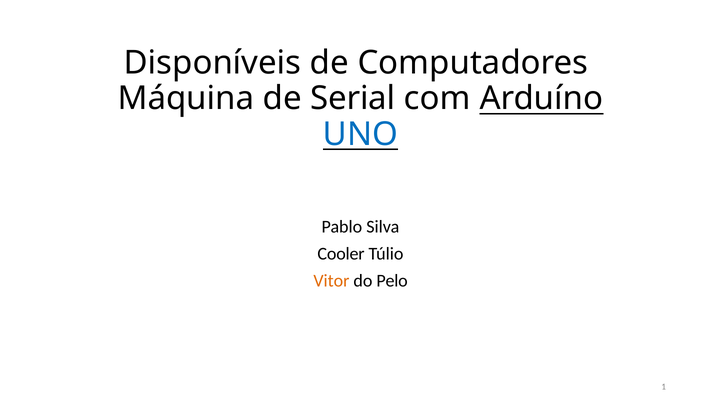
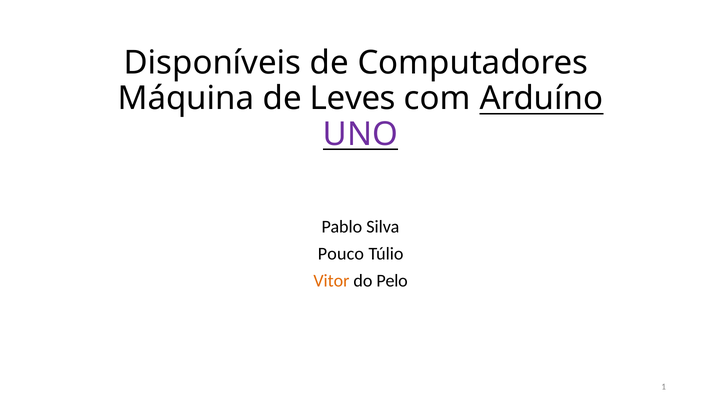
Serial: Serial -> Leves (353, 99)
UNO colour: blue -> purple (360, 134)
Cooler: Cooler -> Pouco (341, 254)
